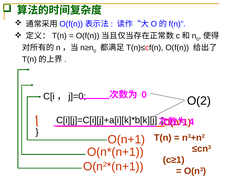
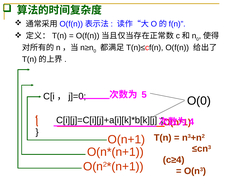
0: 0 -> 5 (144, 95)
O(2: O(2 -> O(0 (199, 101)
c≥1: c≥1 -> c≥4 (174, 160)
